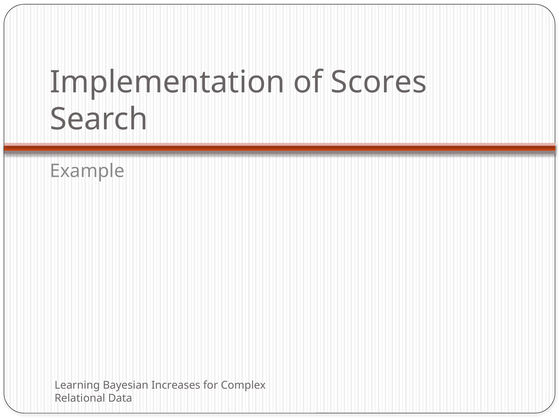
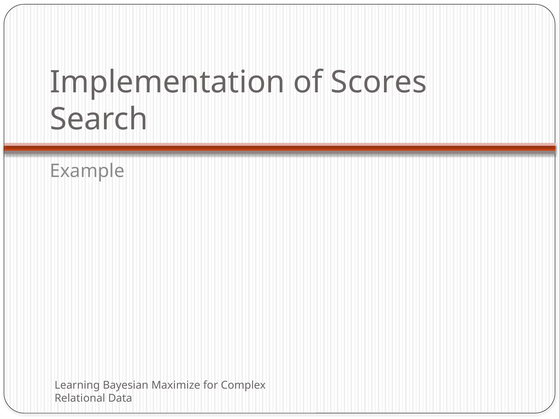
Increases: Increases -> Maximize (176, 386)
